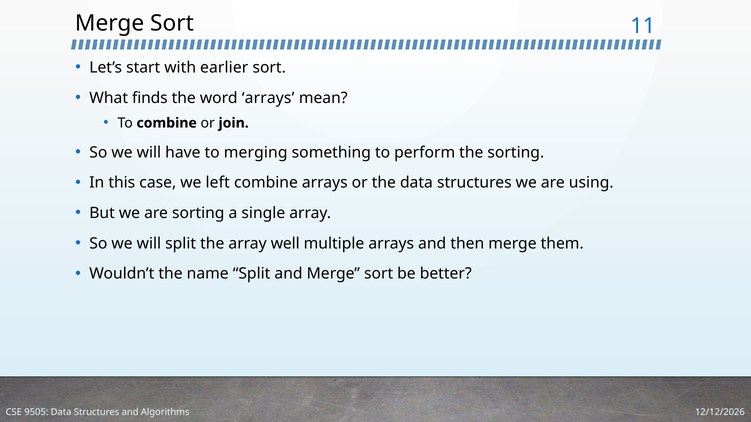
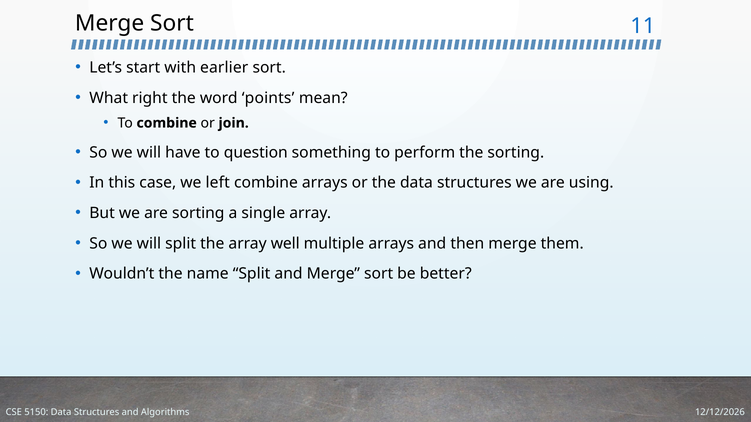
finds: finds -> right (150, 98)
word arrays: arrays -> points (268, 98)
merging: merging -> question (256, 153)
9505: 9505 -> 5150 (36, 413)
